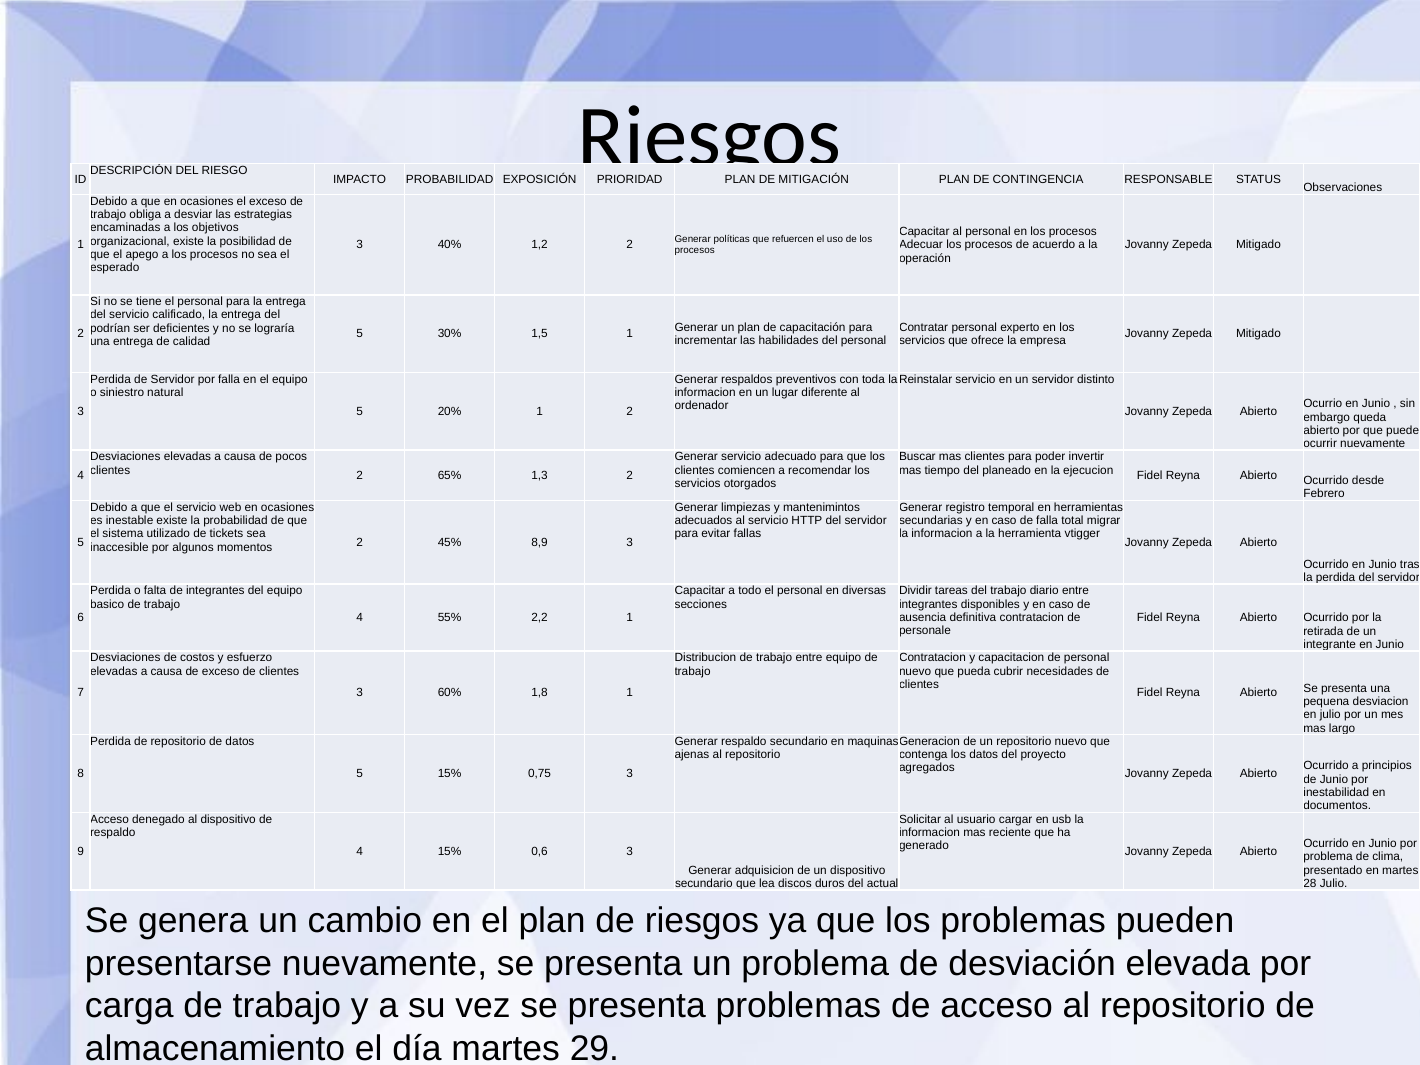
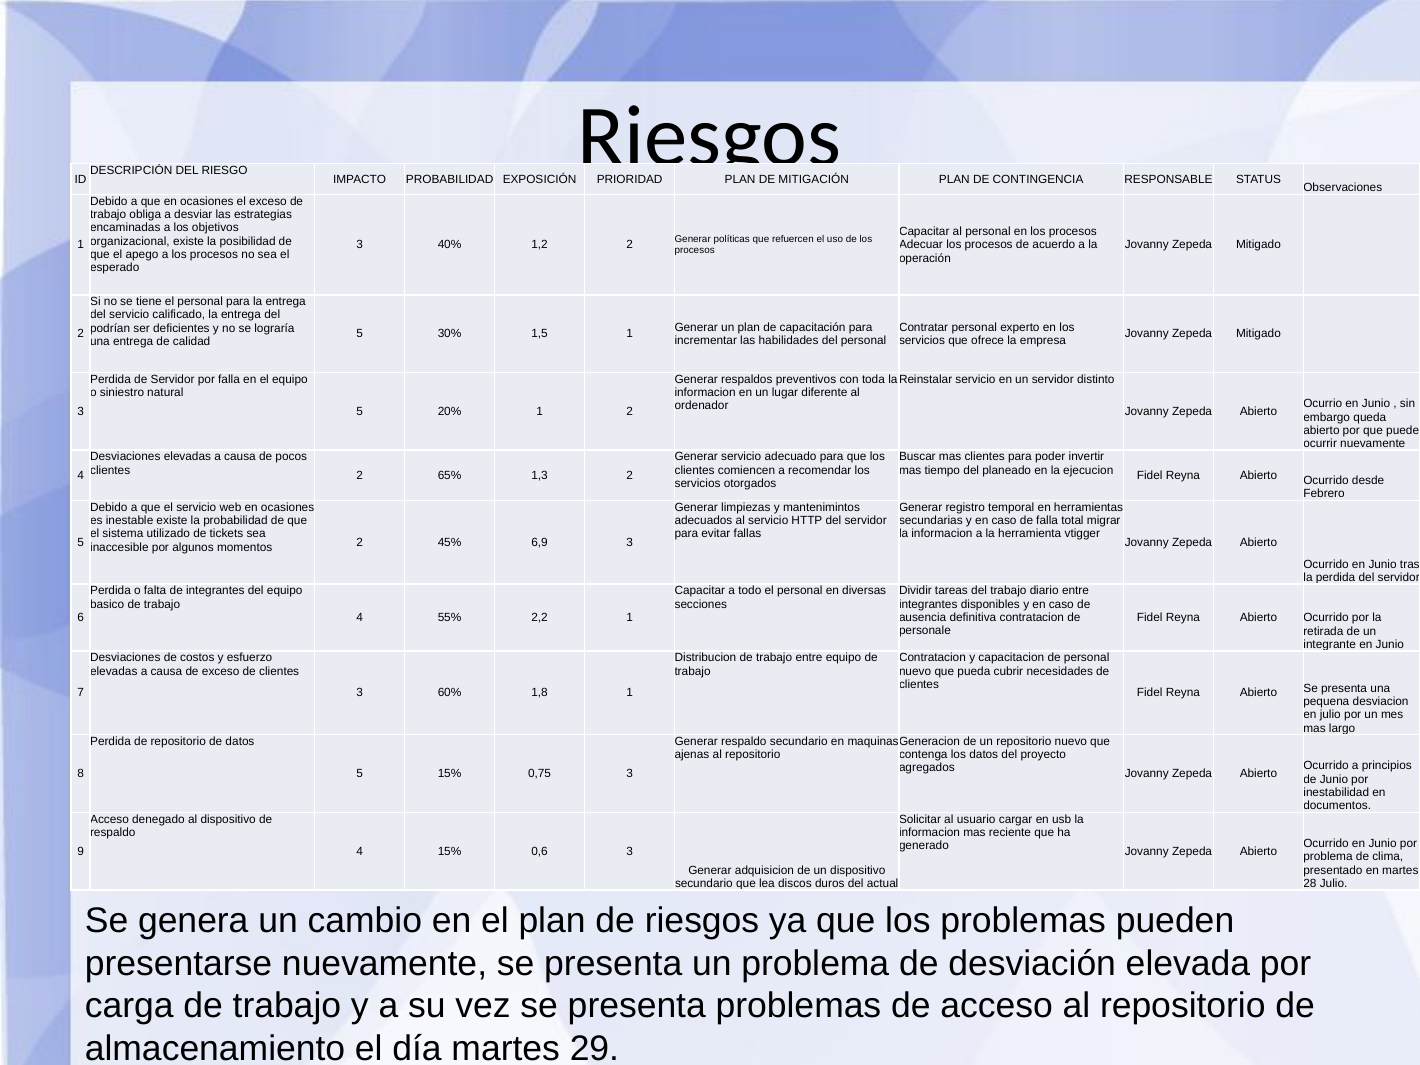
8,9: 8,9 -> 6,9 (540, 542)
